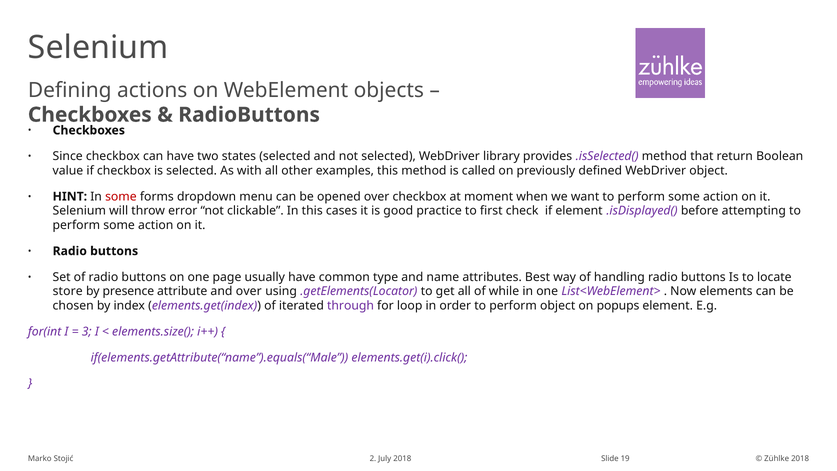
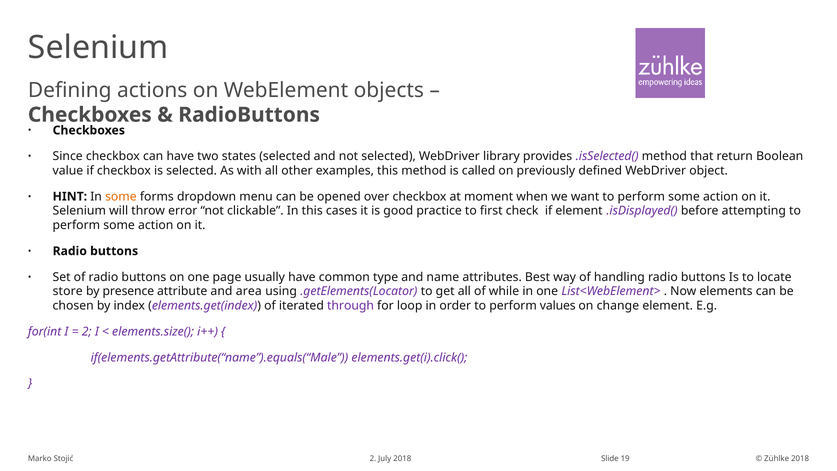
some colour: red -> orange (121, 196)
and over: over -> area (249, 291)
perform object: object -> values (558, 306)
popups: popups -> change (618, 306)
3: 3 -> 2 (87, 331)
